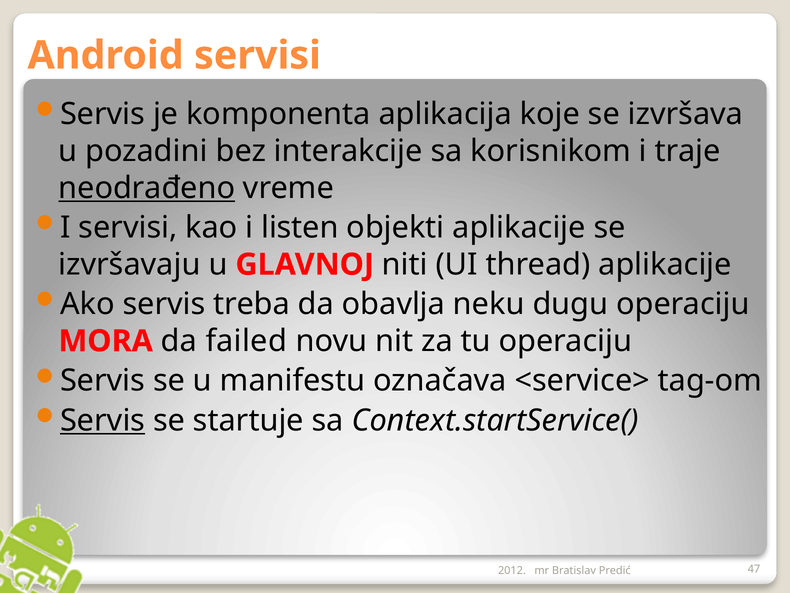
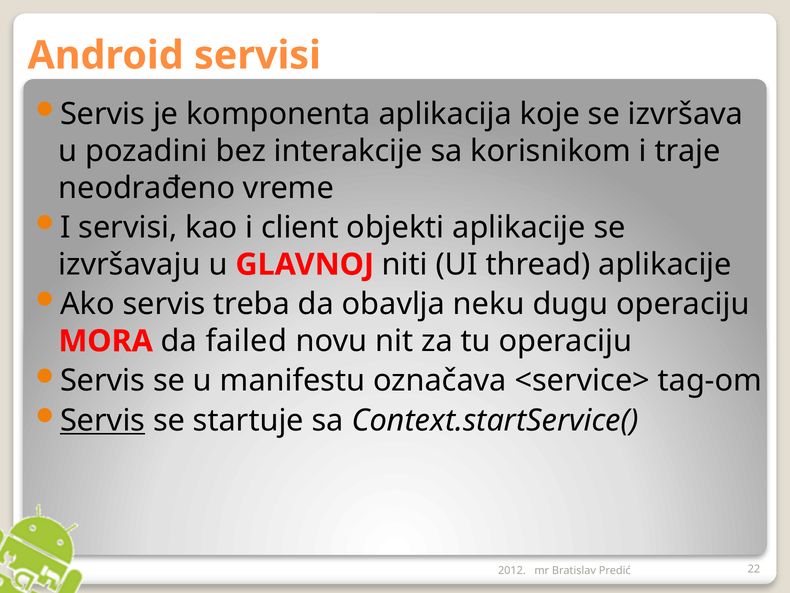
neodrađeno underline: present -> none (147, 188)
listen: listen -> client (300, 227)
47: 47 -> 22 (754, 569)
